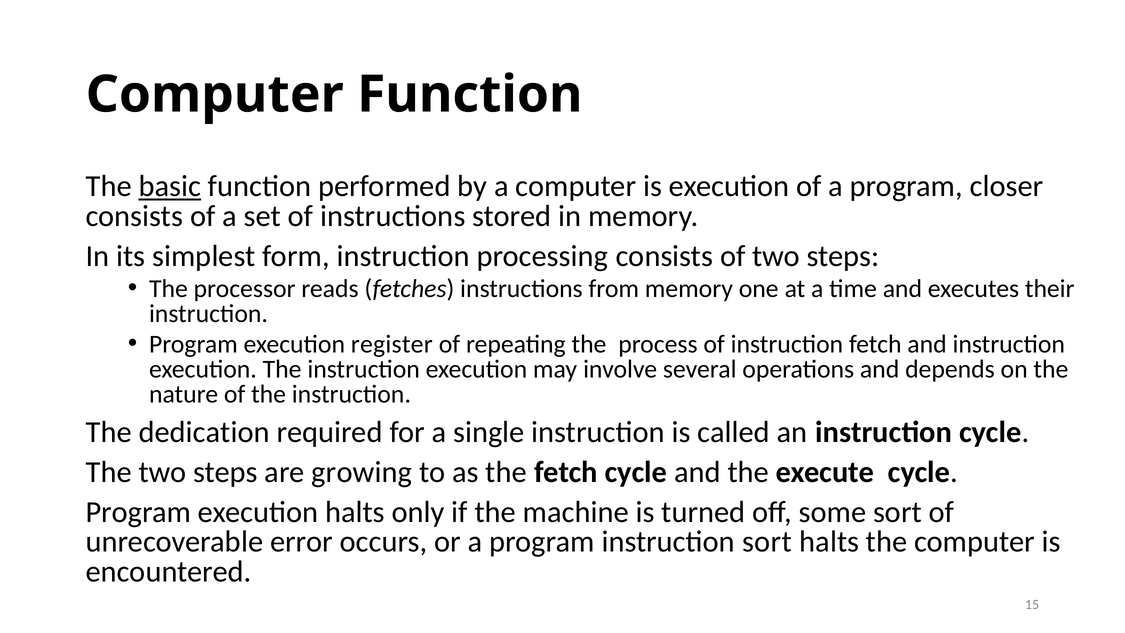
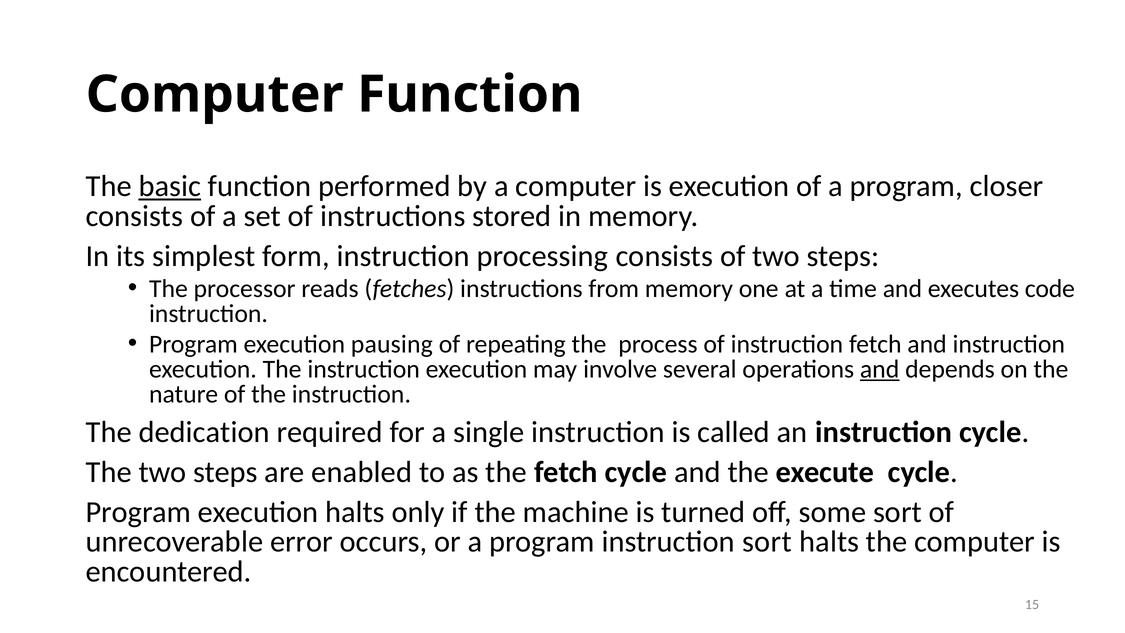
their: their -> code (1050, 289)
register: register -> pausing (392, 344)
and underline: none -> present (880, 369)
growing: growing -> enabled (362, 472)
